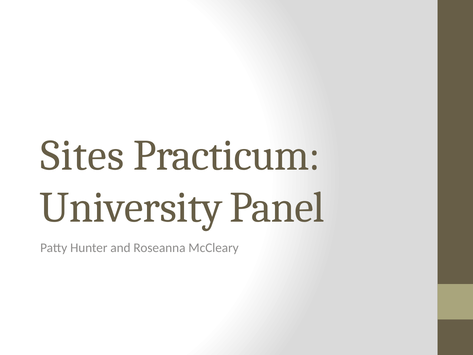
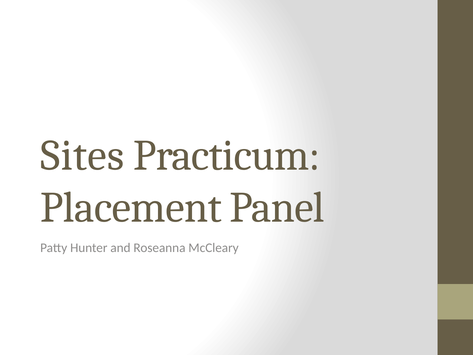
University: University -> Placement (131, 207)
